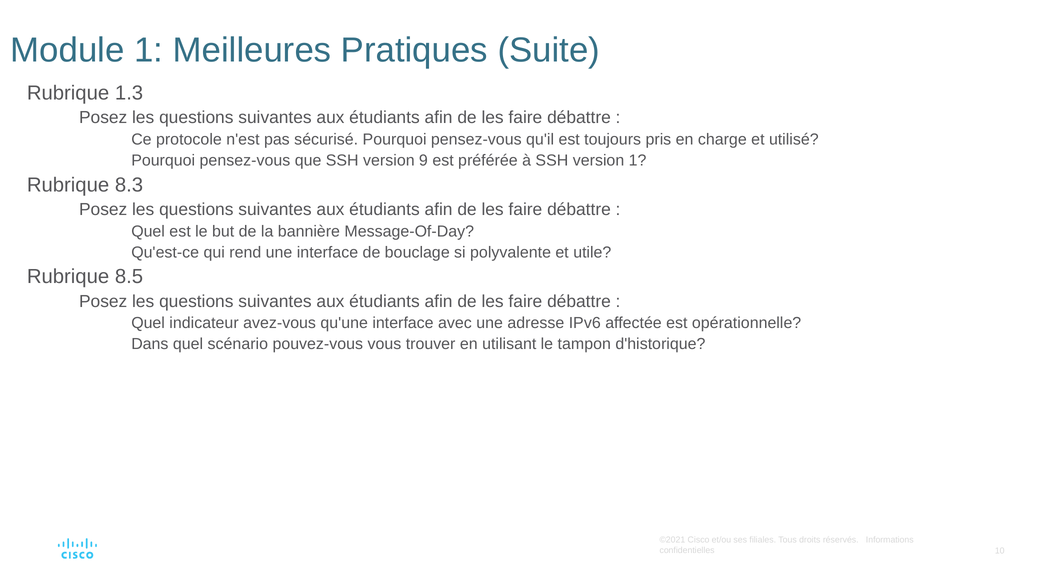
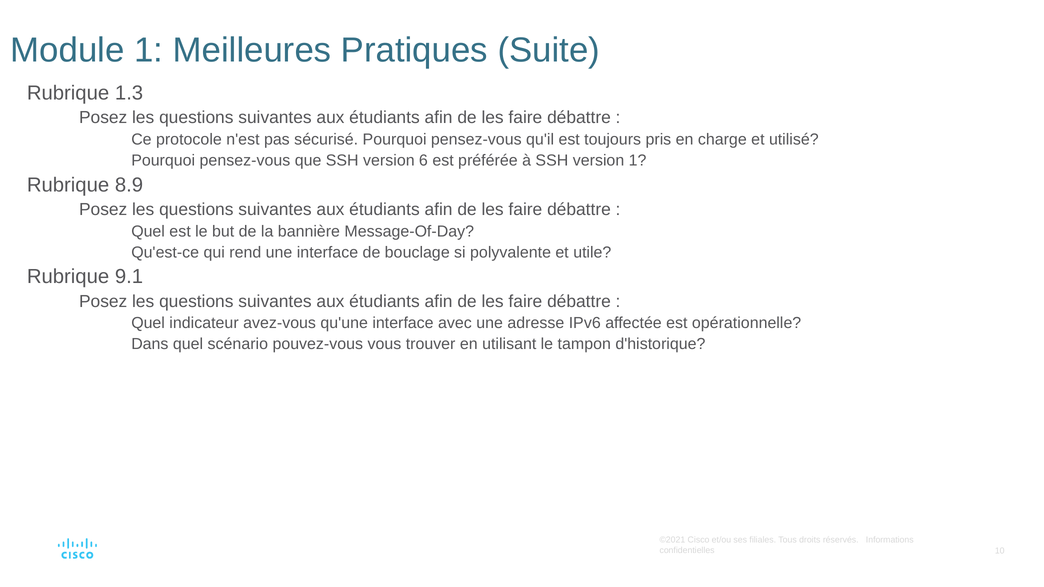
9: 9 -> 6 (423, 161)
8.3: 8.3 -> 8.9 (129, 185)
8.5: 8.5 -> 9.1 (129, 277)
